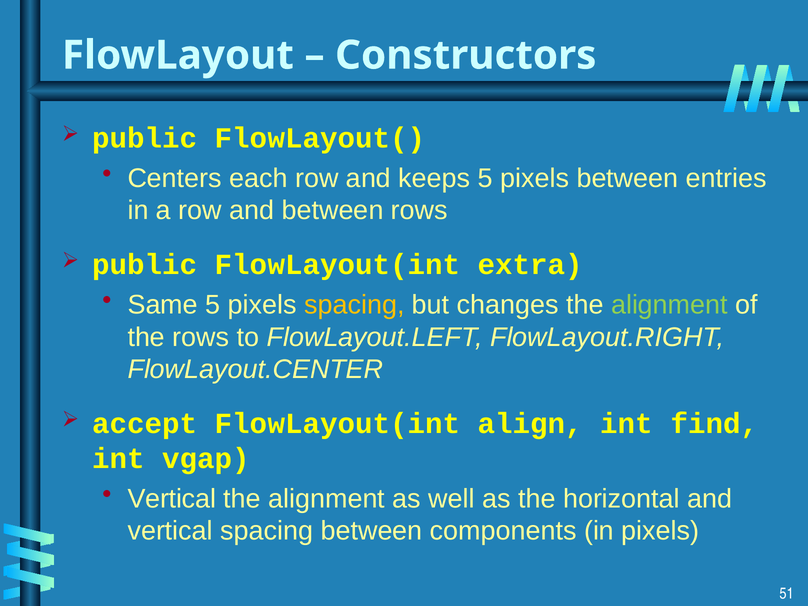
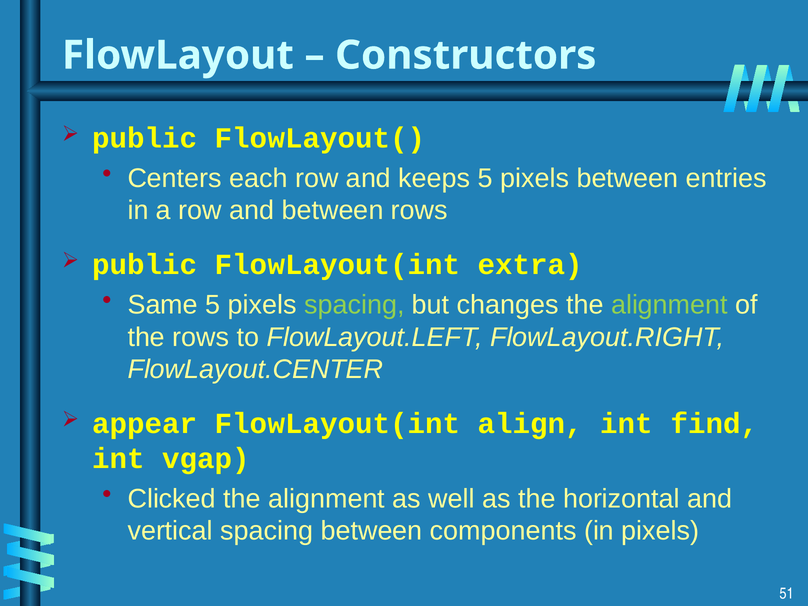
spacing colour: yellow -> light green (354, 305)
accept: accept -> appear (145, 424)
Vertical: Vertical -> Clicked (172, 499)
